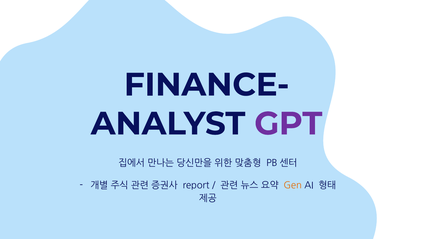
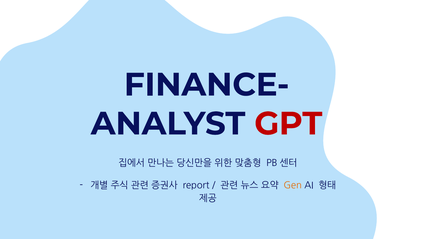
GPT colour: purple -> red (288, 124)
